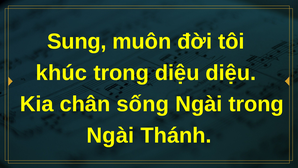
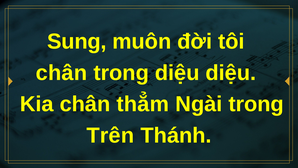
khúc: khúc -> chân (61, 73)
sống: sống -> thẳm (143, 104)
Ngài: Ngài -> Trên (110, 135)
